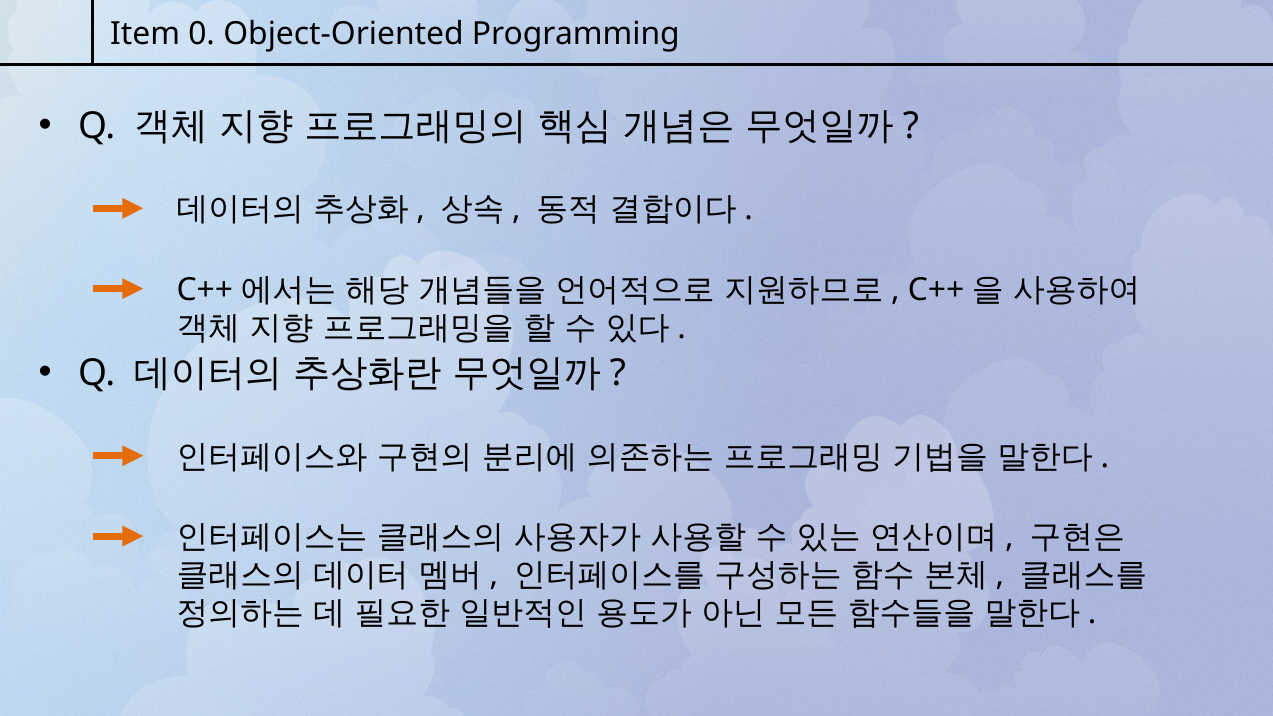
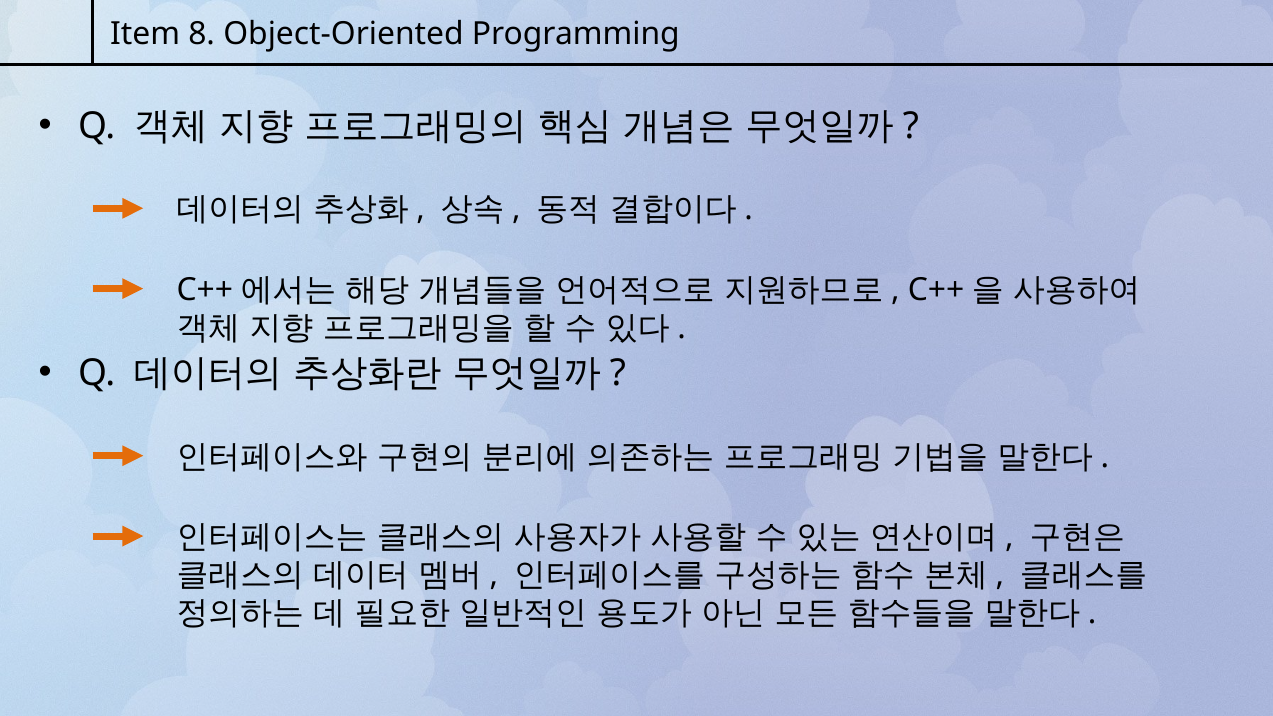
0: 0 -> 8 (202, 34)
